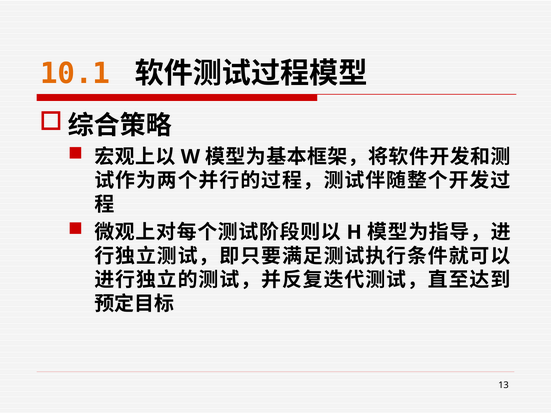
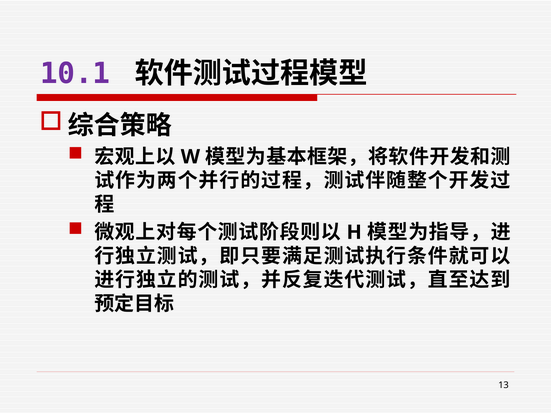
10.1 colour: orange -> purple (75, 73)
